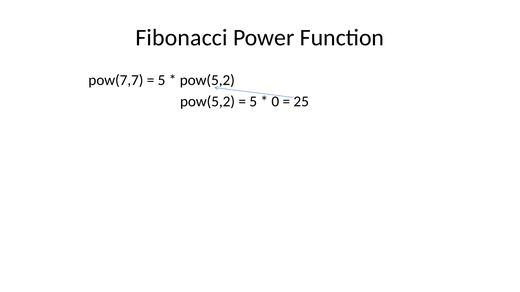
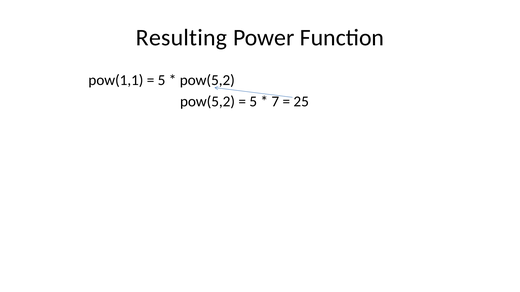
Fibonacci: Fibonacci -> Resulting (182, 38)
pow(7,7: pow(7,7 -> pow(1,1 (116, 80)
0: 0 -> 7 (275, 102)
